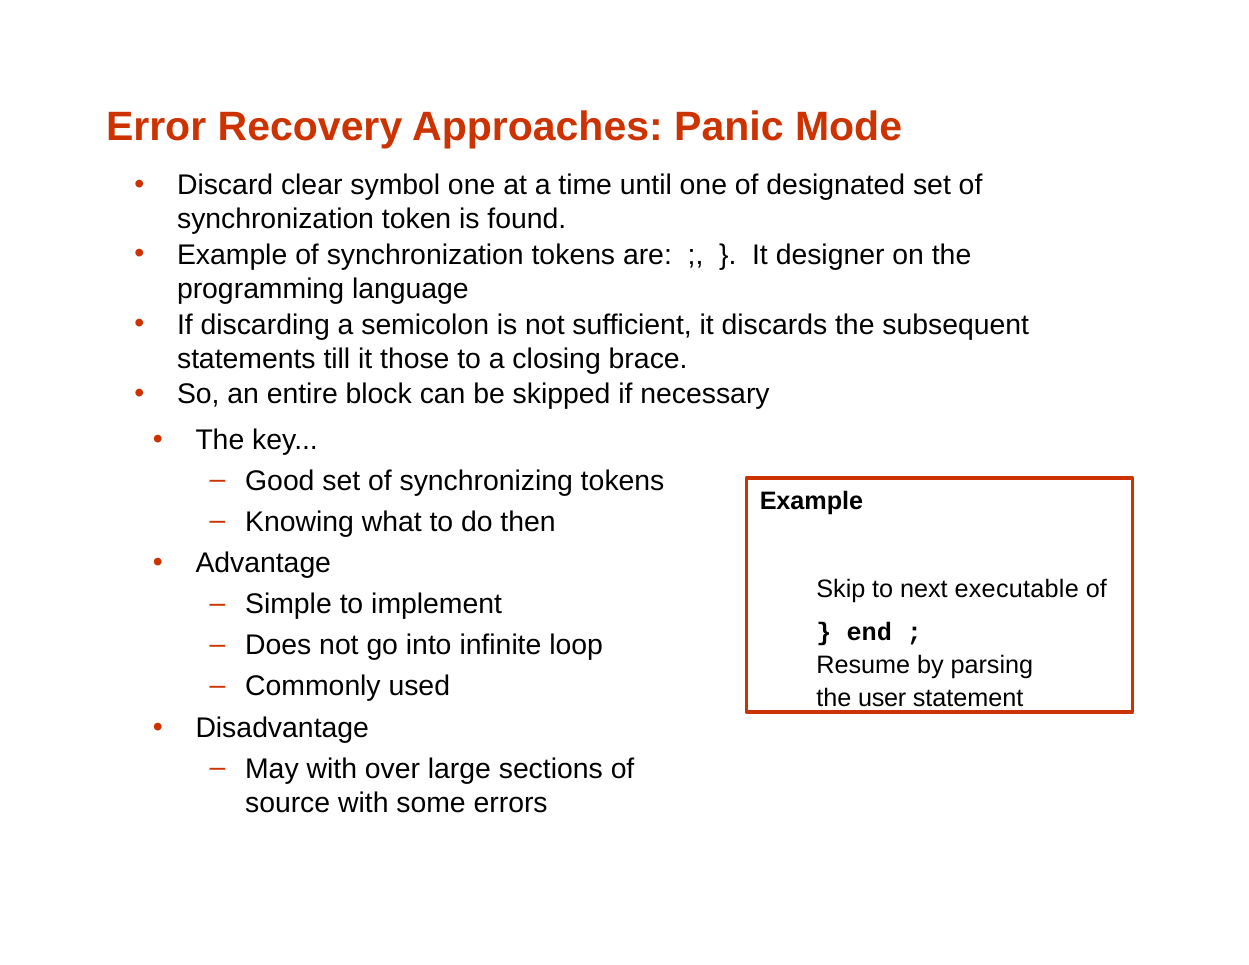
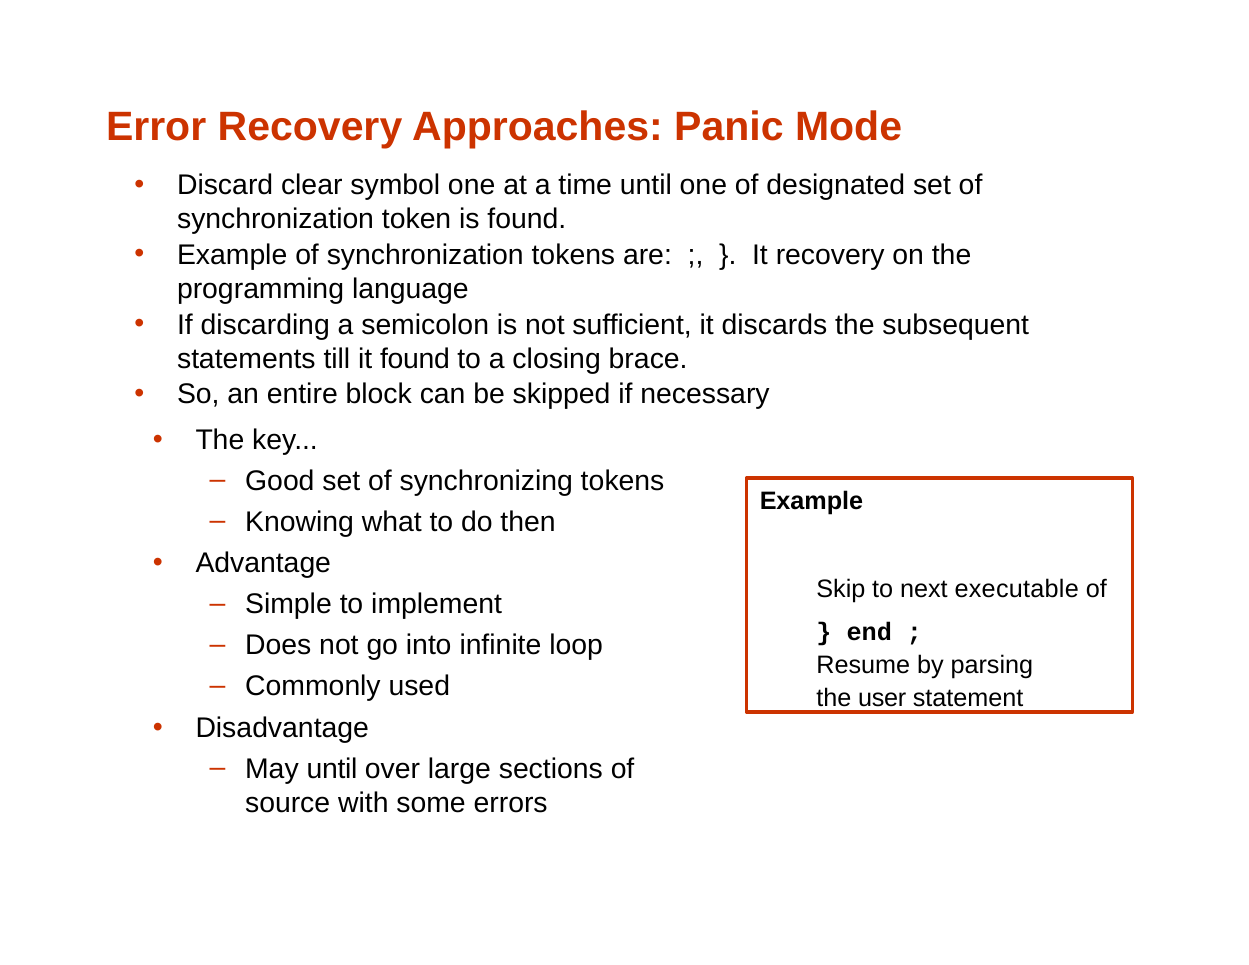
It designer: designer -> recovery (830, 255)
it those: those -> found (415, 359)
May with: with -> until (332, 769)
